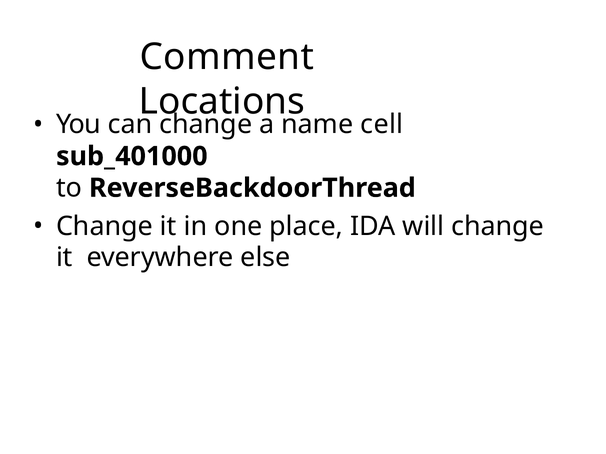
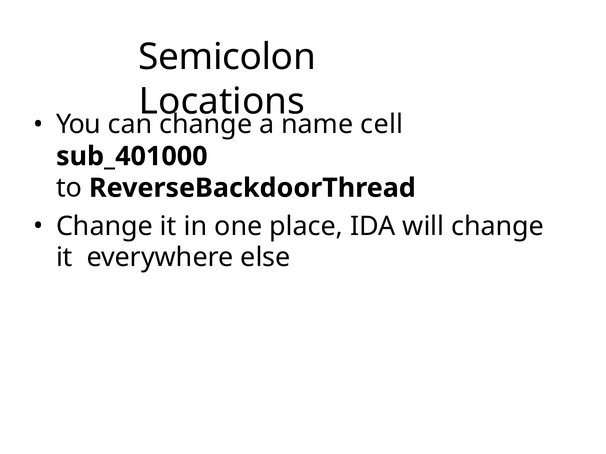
Comment: Comment -> Semicolon (227, 57)
